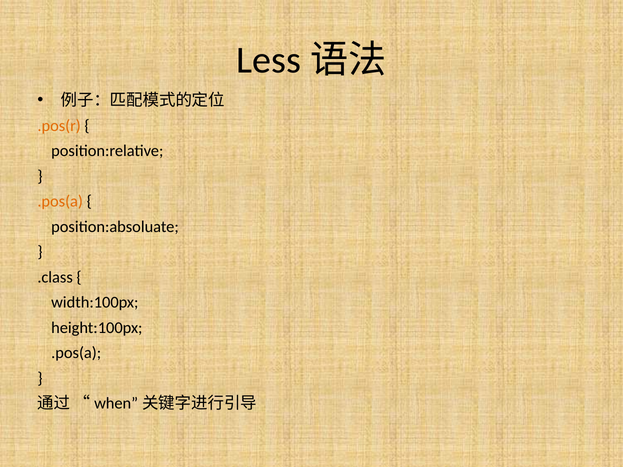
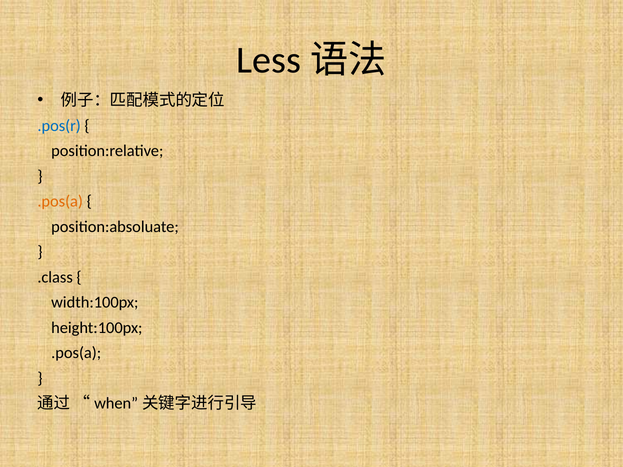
.pos(r colour: orange -> blue (59, 126)
